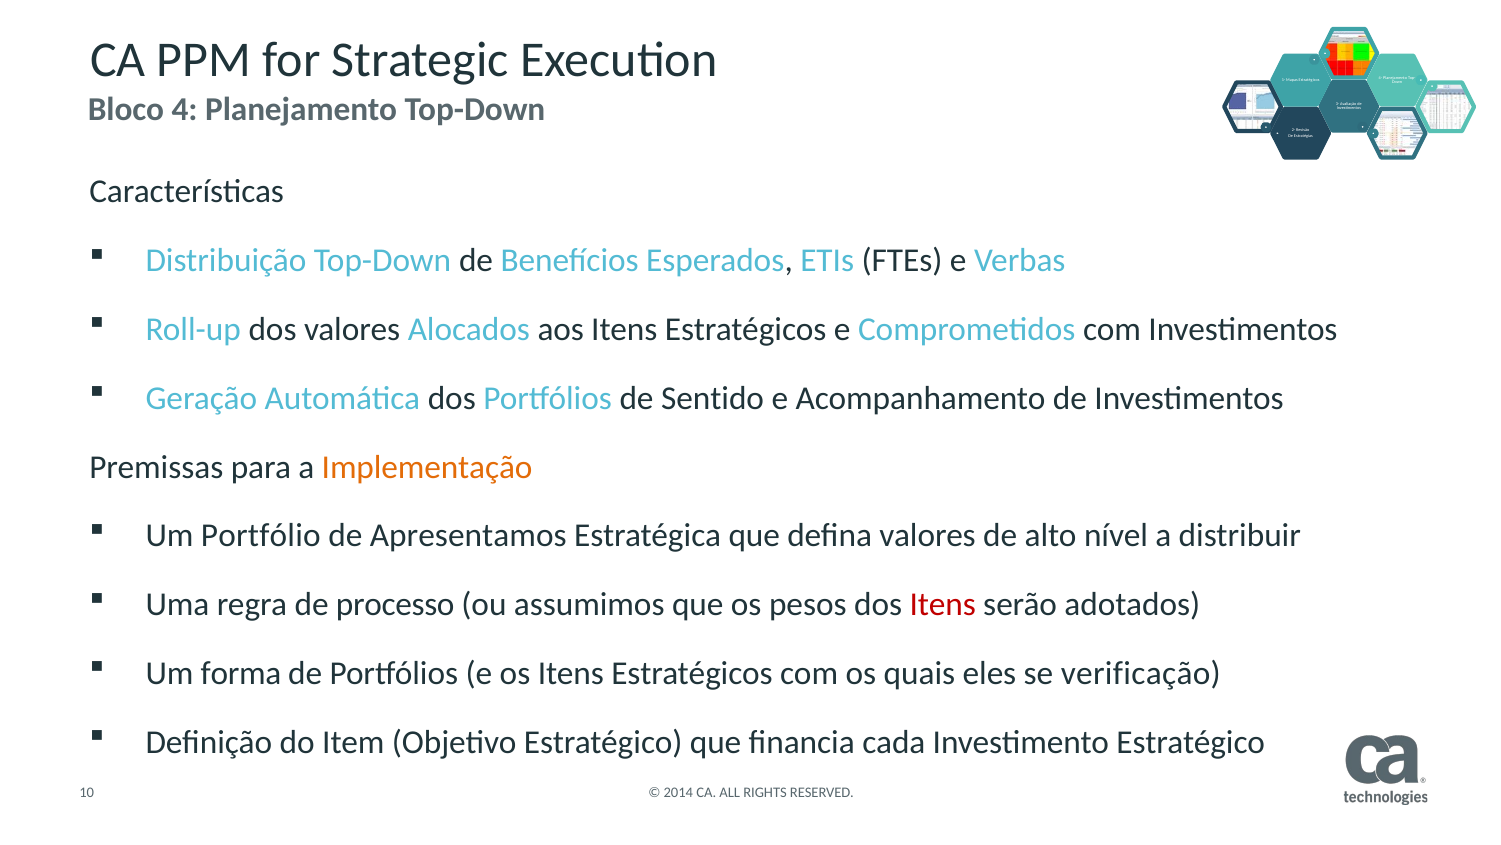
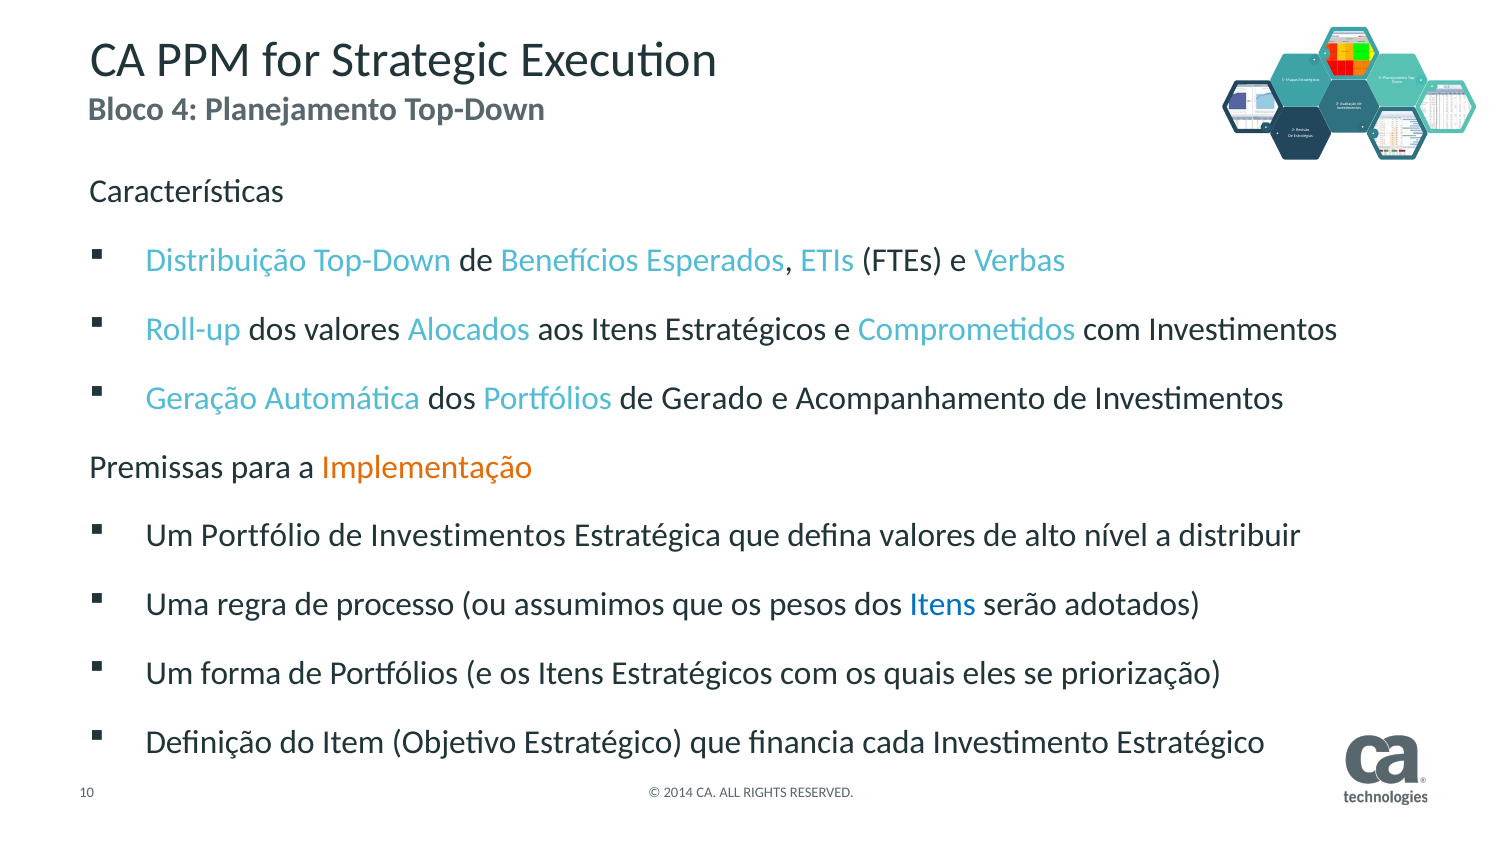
Sentido: Sentido -> Gerado (712, 398)
Apresentamos: Apresentamos -> Investimentos (468, 536)
Itens colour: red -> blue (943, 605)
verificação: verificação -> priorização (1141, 673)
